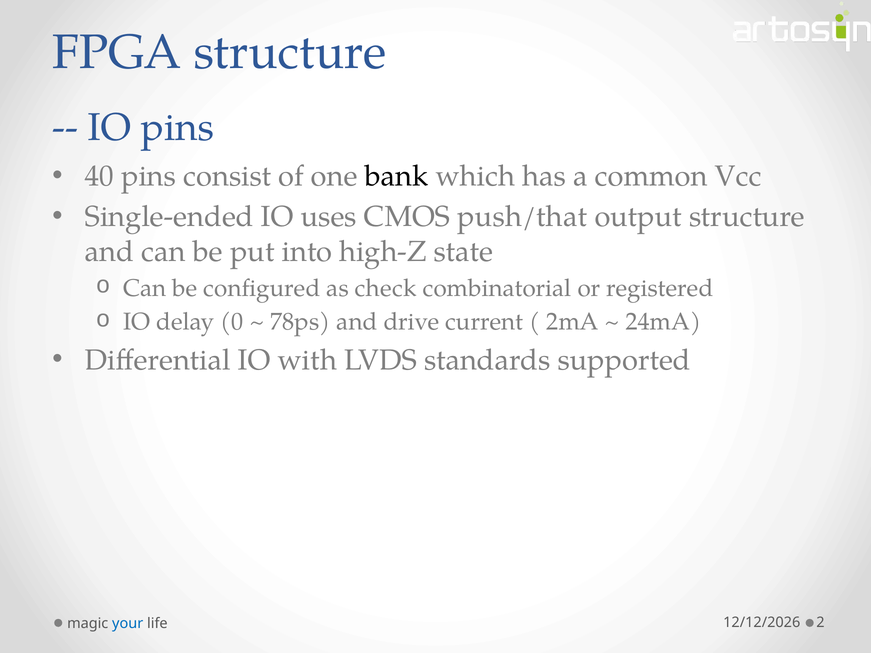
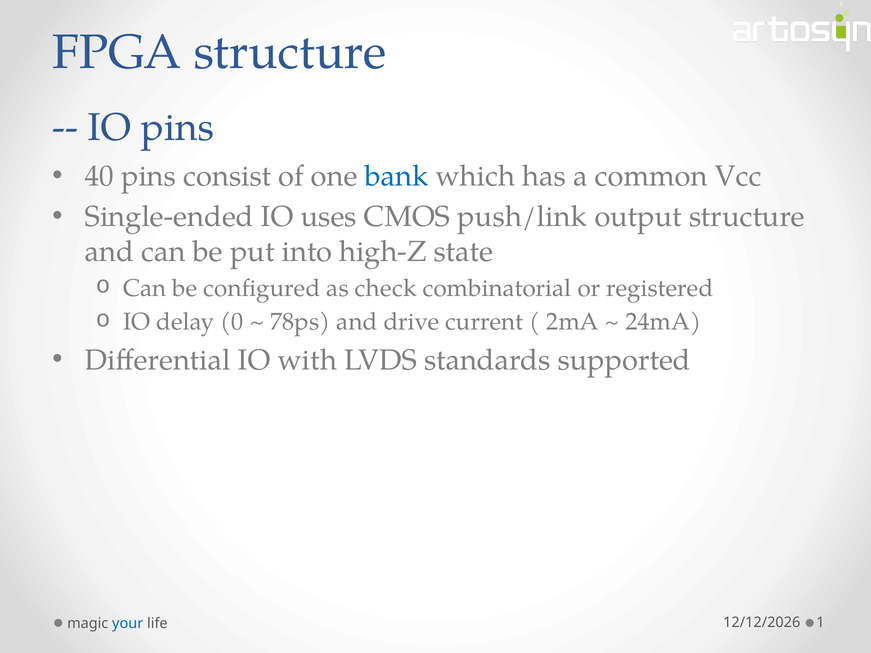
bank colour: black -> blue (397, 176)
push/that: push/that -> push/link (522, 217)
2: 2 -> 1 (821, 623)
